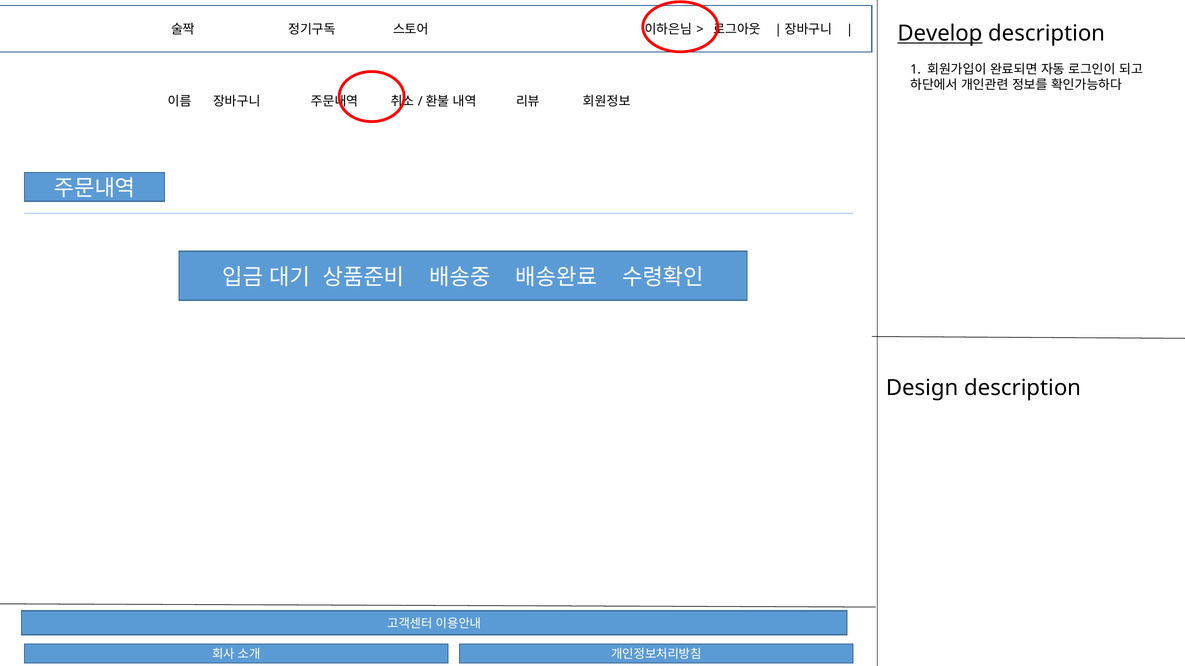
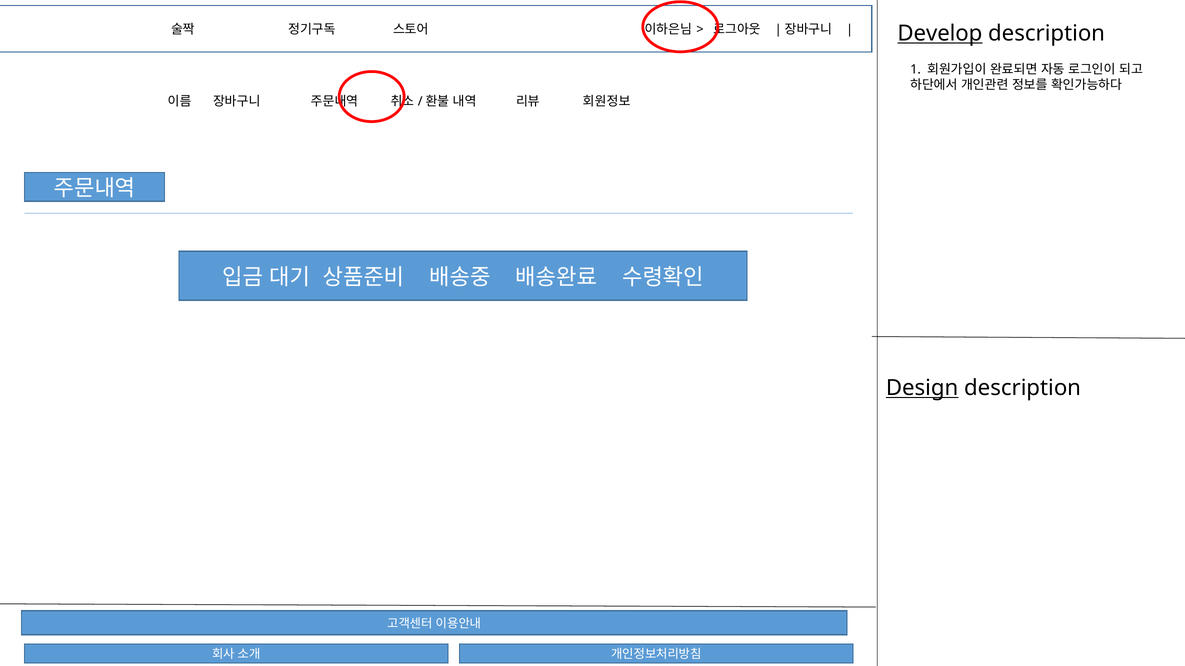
Design underline: none -> present (922, 388)
